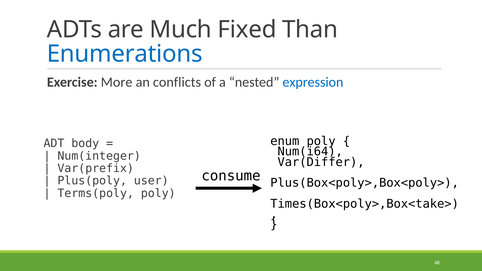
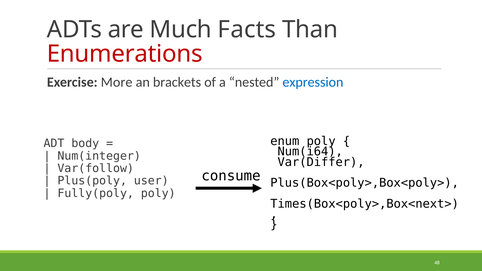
Fixed: Fixed -> Facts (247, 29)
Enumerations colour: blue -> red (125, 54)
conflicts: conflicts -> brackets (177, 82)
Var(prefix: Var(prefix -> Var(follow (96, 168)
Terms(poly: Terms(poly -> Fully(poly (96, 193)
Times(Box<poly>,Box<take>: Times(Box<poly>,Box<take> -> Times(Box<poly>,Box<next> (365, 204)
